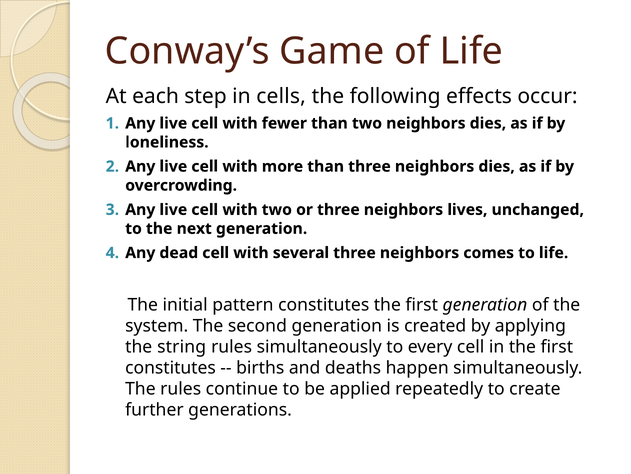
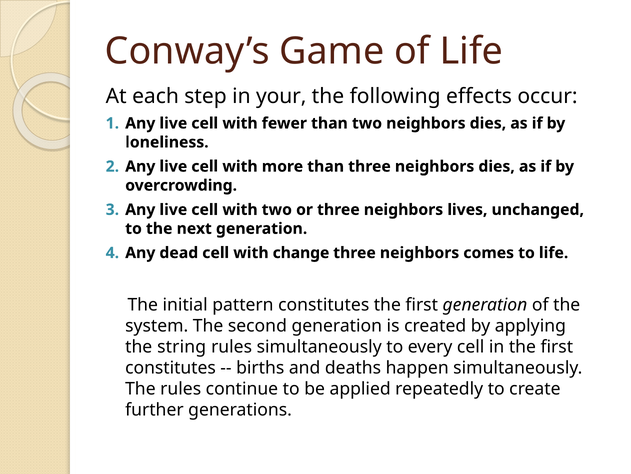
cells: cells -> your (281, 96)
several: several -> change (301, 252)
